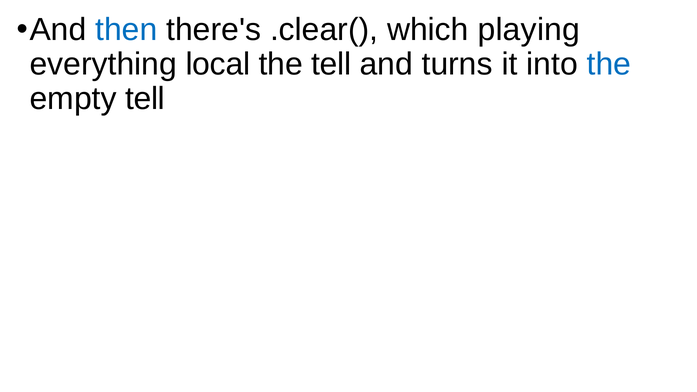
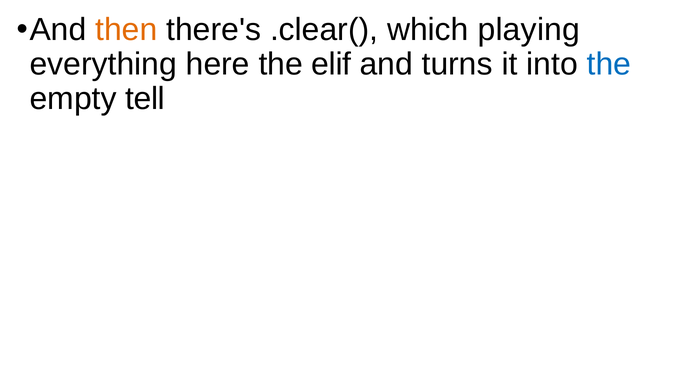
then colour: blue -> orange (126, 30)
local: local -> here (218, 64)
the tell: tell -> elif (331, 64)
